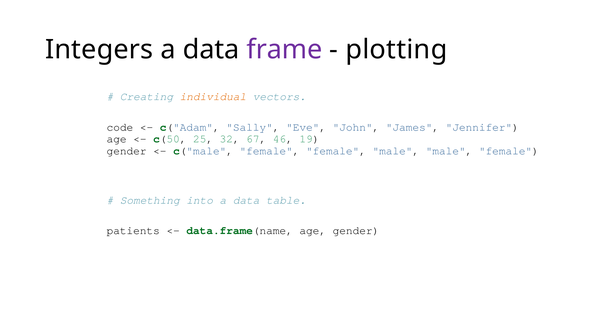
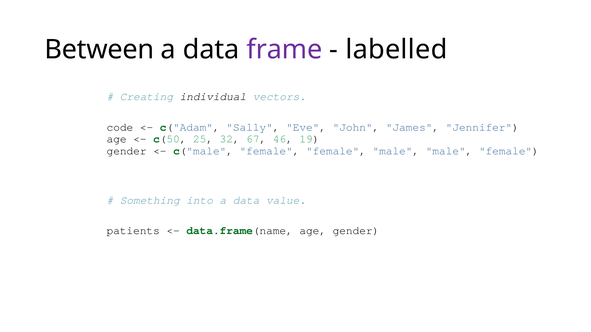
Integers: Integers -> Between (99, 50)
plotting: plotting -> labelled (396, 50)
individual colour: orange -> black (213, 97)
table: table -> value (286, 200)
